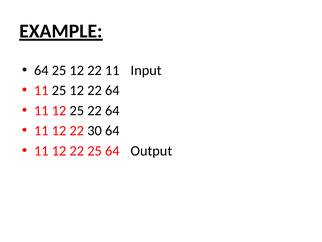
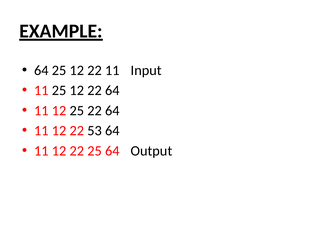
30: 30 -> 53 (95, 130)
